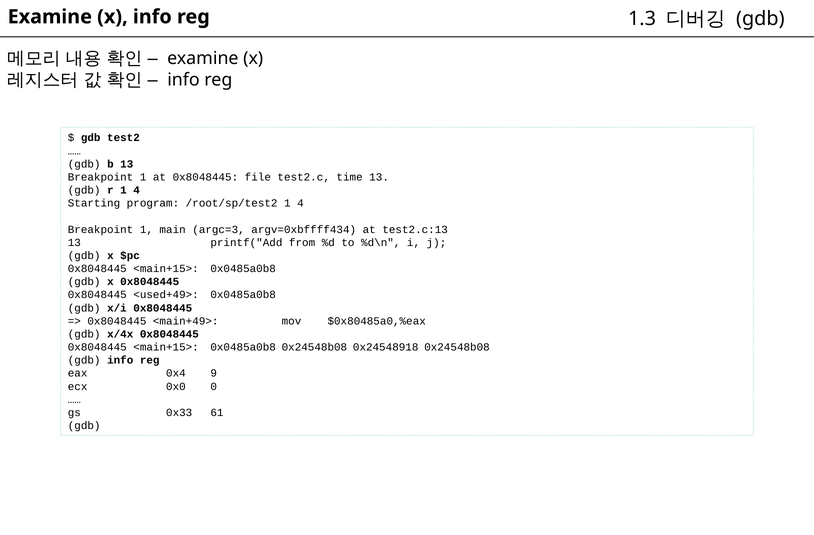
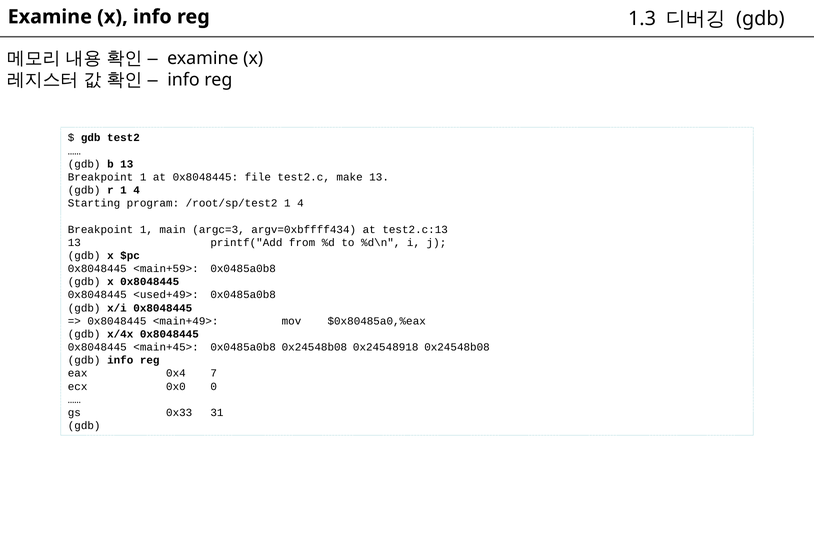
time: time -> make (350, 177)
<main+15>: <main+15> -> <main+59> (166, 269)
<main+15>: <main+15> -> <main+45> (166, 347)
9: 9 -> 7 (214, 373)
61: 61 -> 31 (217, 412)
